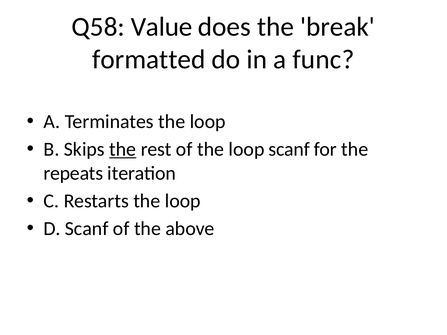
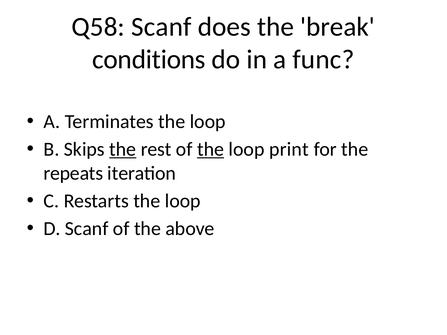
Q58 Value: Value -> Scanf (161, 27)
formatted: formatted -> conditions (149, 60)
the underline: none -> present (211, 149)
loop scanf: scanf -> print (289, 149)
